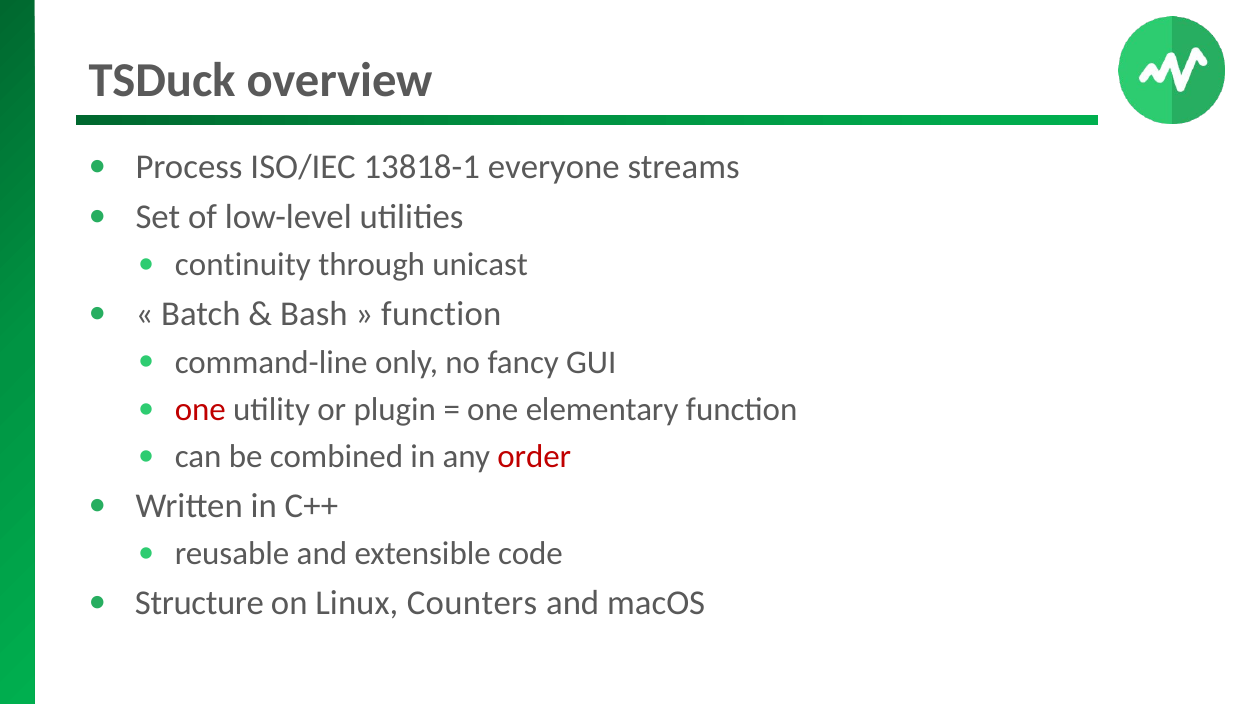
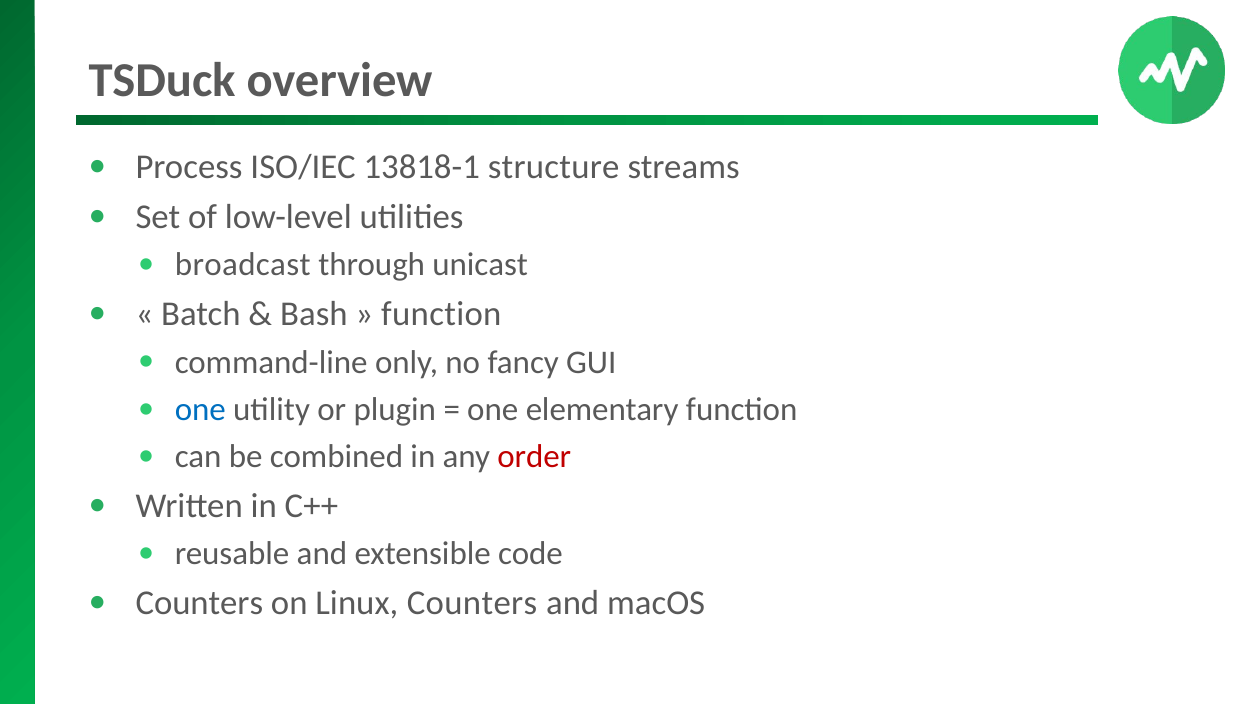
everyone: everyone -> structure (554, 167)
continuity: continuity -> broadcast (243, 265)
one colour: red -> blue (200, 409)
Structure: Structure -> Counters (199, 603)
